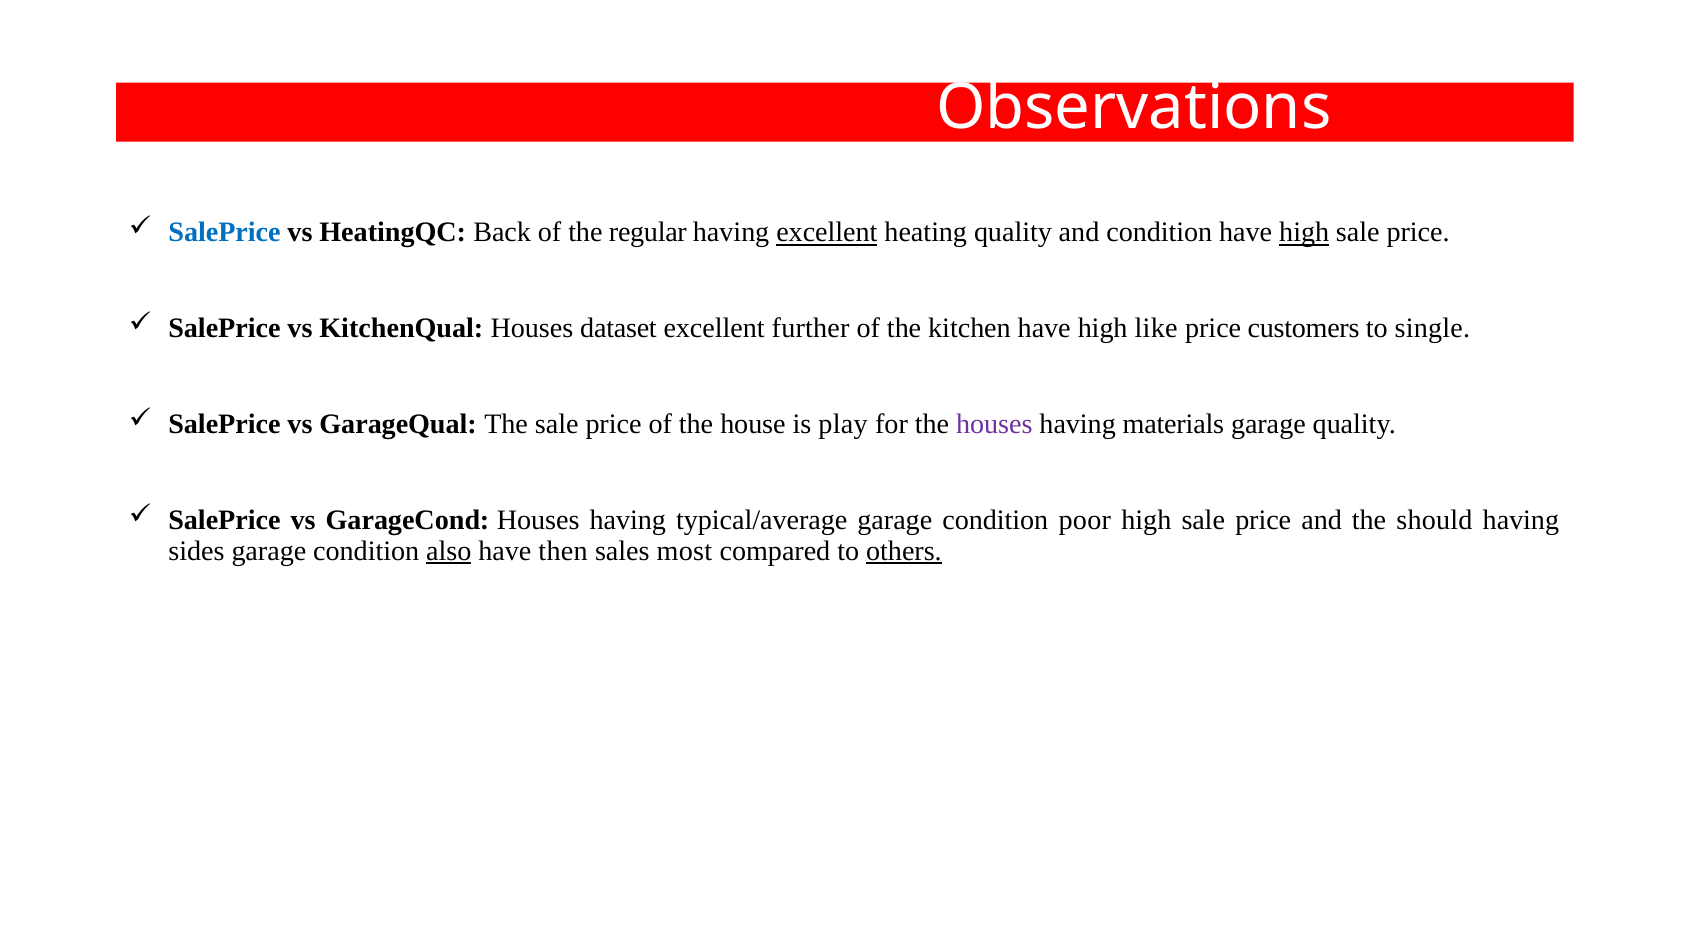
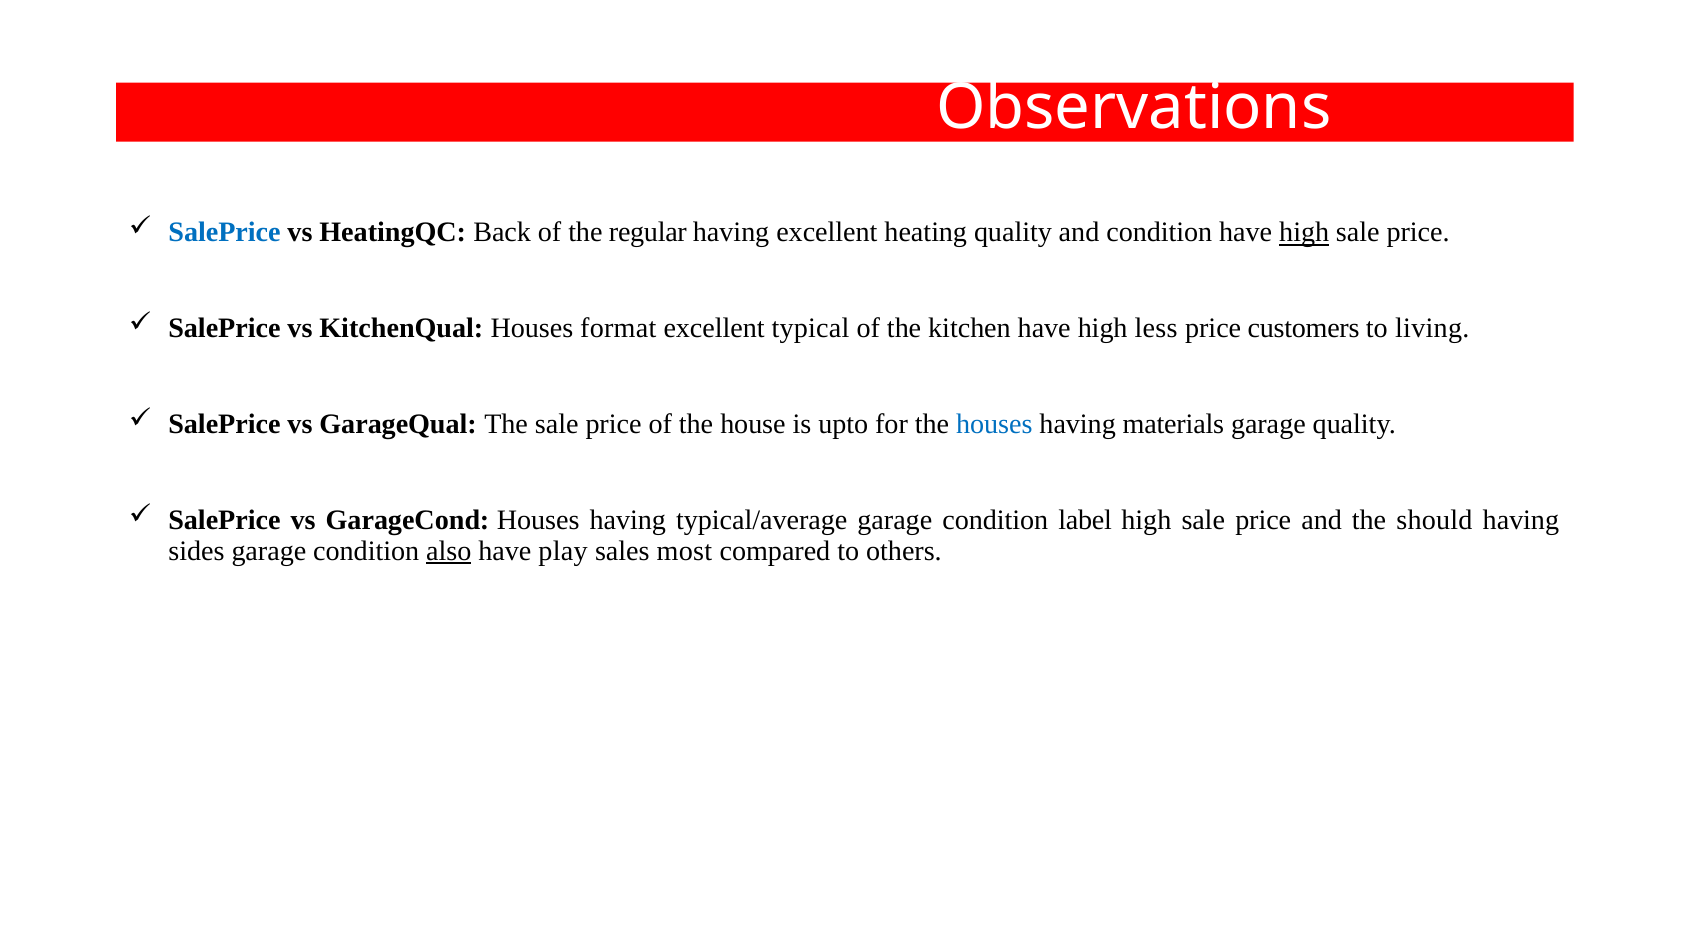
excellent underline: present -> none (827, 233)
dataset: dataset -> format (618, 328)
further: further -> typical (811, 328)
like: like -> less (1156, 328)
single: single -> living (1432, 328)
play: play -> upto (843, 424)
houses colour: purple -> blue (994, 424)
poor: poor -> label (1085, 520)
then: then -> play (563, 551)
others underline: present -> none (904, 551)
